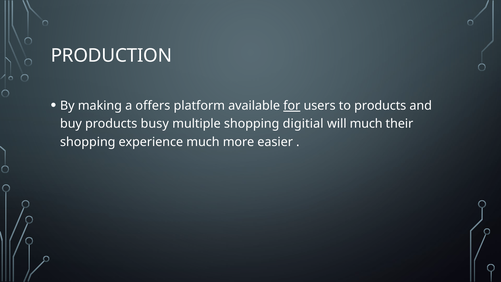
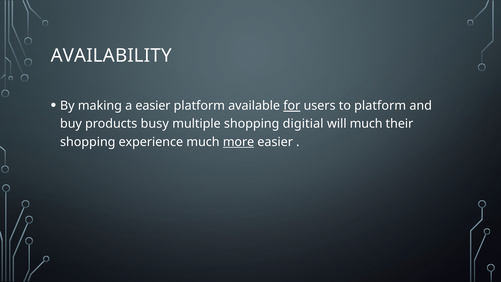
PRODUCTION: PRODUCTION -> AVAILABILITY (111, 56)
a offers: offers -> easier (153, 106)
to products: products -> platform (380, 106)
more underline: none -> present (239, 142)
